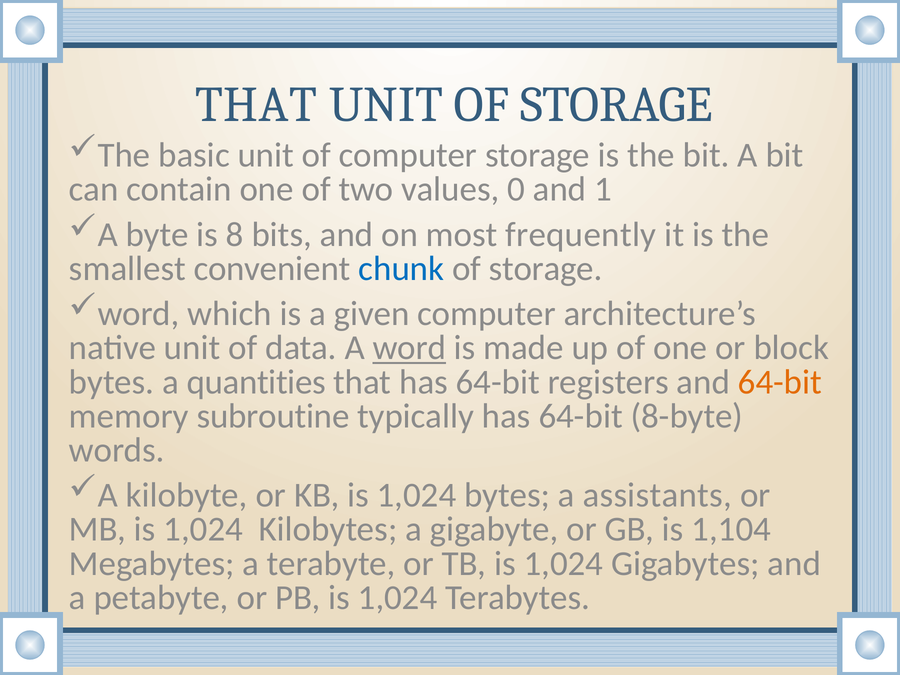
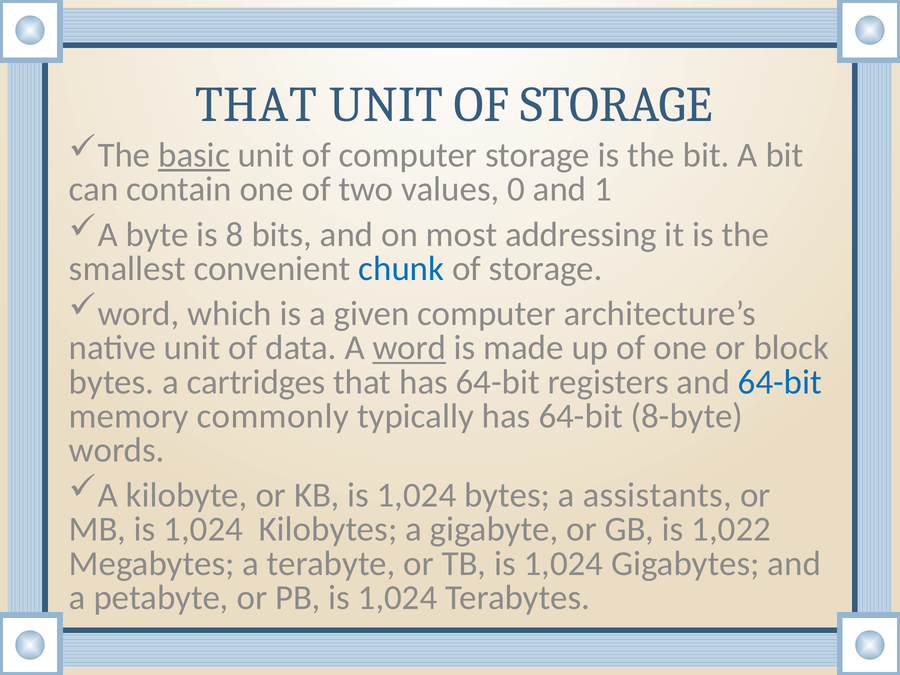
basic underline: none -> present (194, 155)
frequently: frequently -> addressing (581, 235)
quantities: quantities -> cartridges (256, 382)
64-bit colour: orange -> blue (780, 382)
subroutine: subroutine -> commonly (273, 416)
1,104: 1,104 -> 1,022 (731, 529)
